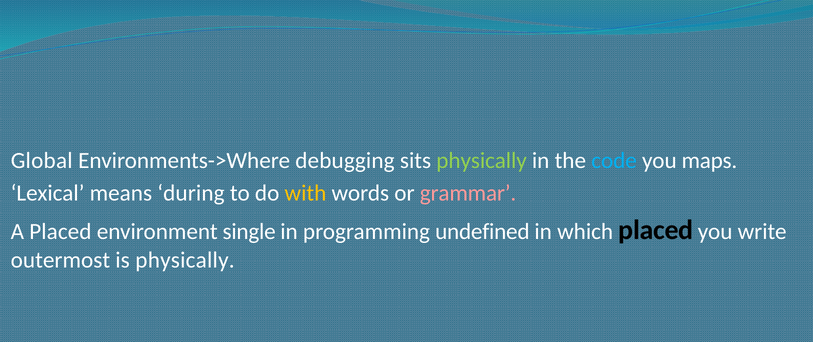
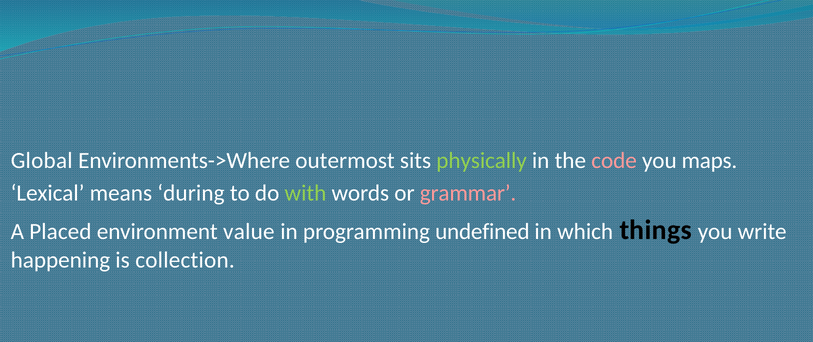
debugging: debugging -> outermost (345, 161)
code colour: light blue -> pink (614, 161)
with colour: yellow -> light green (305, 193)
single: single -> value (249, 232)
which placed: placed -> things (656, 230)
outermost: outermost -> happening (60, 260)
is physically: physically -> collection (185, 260)
